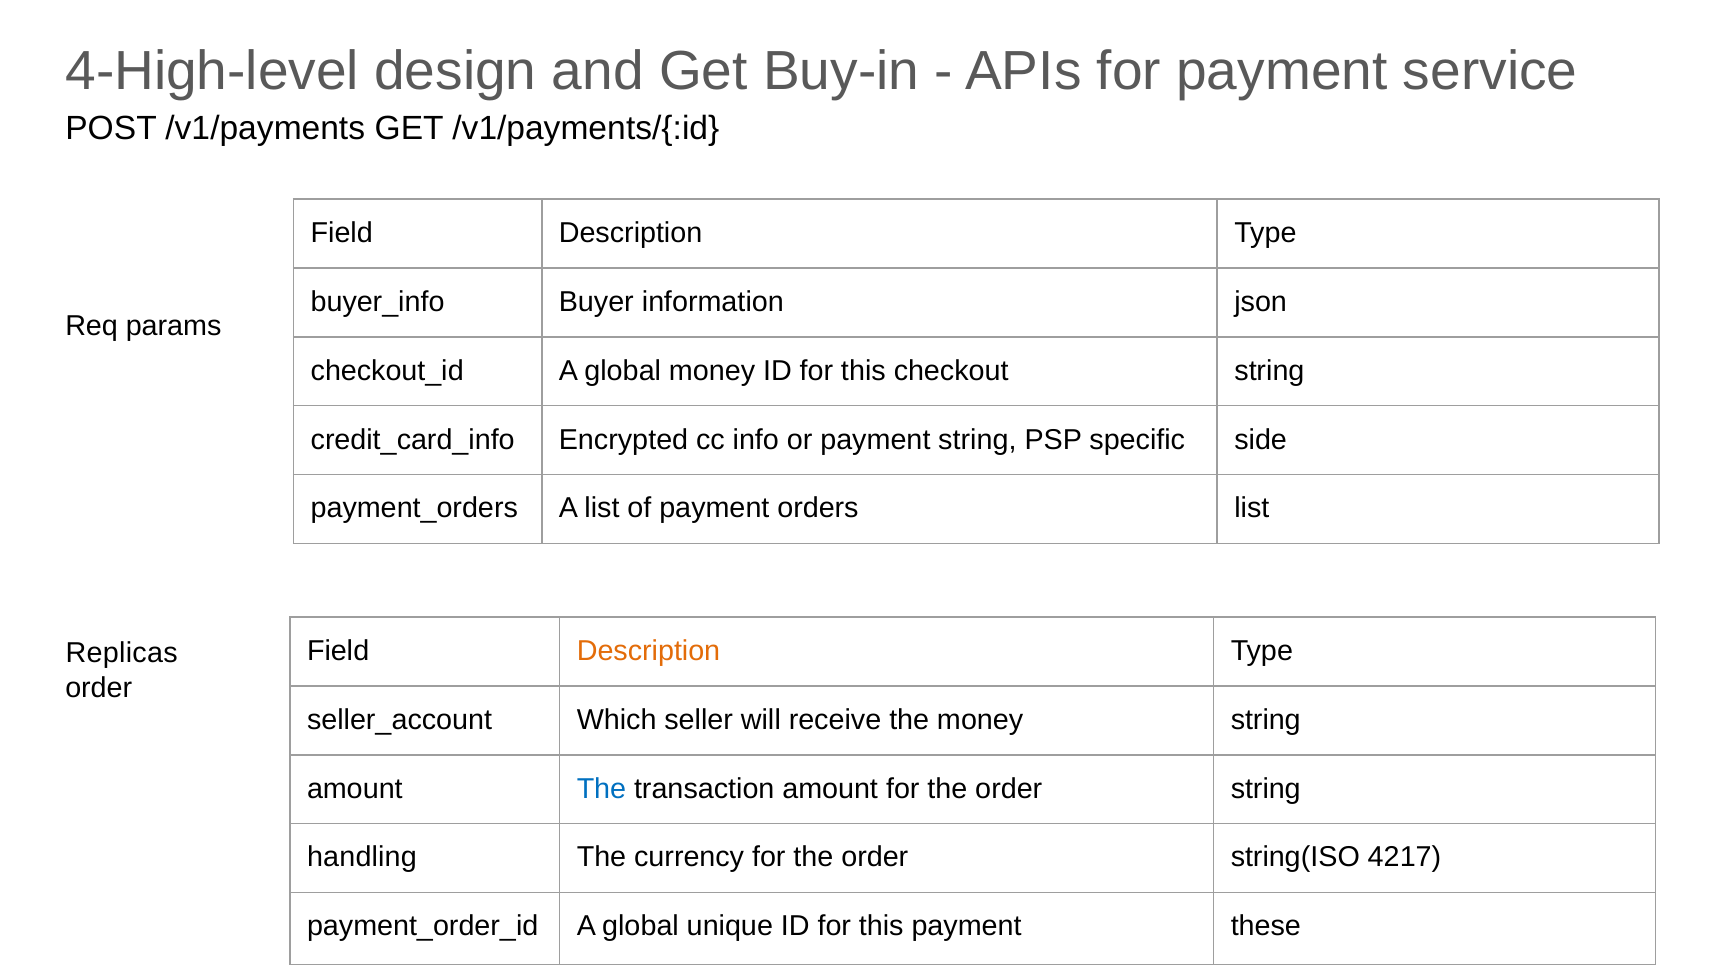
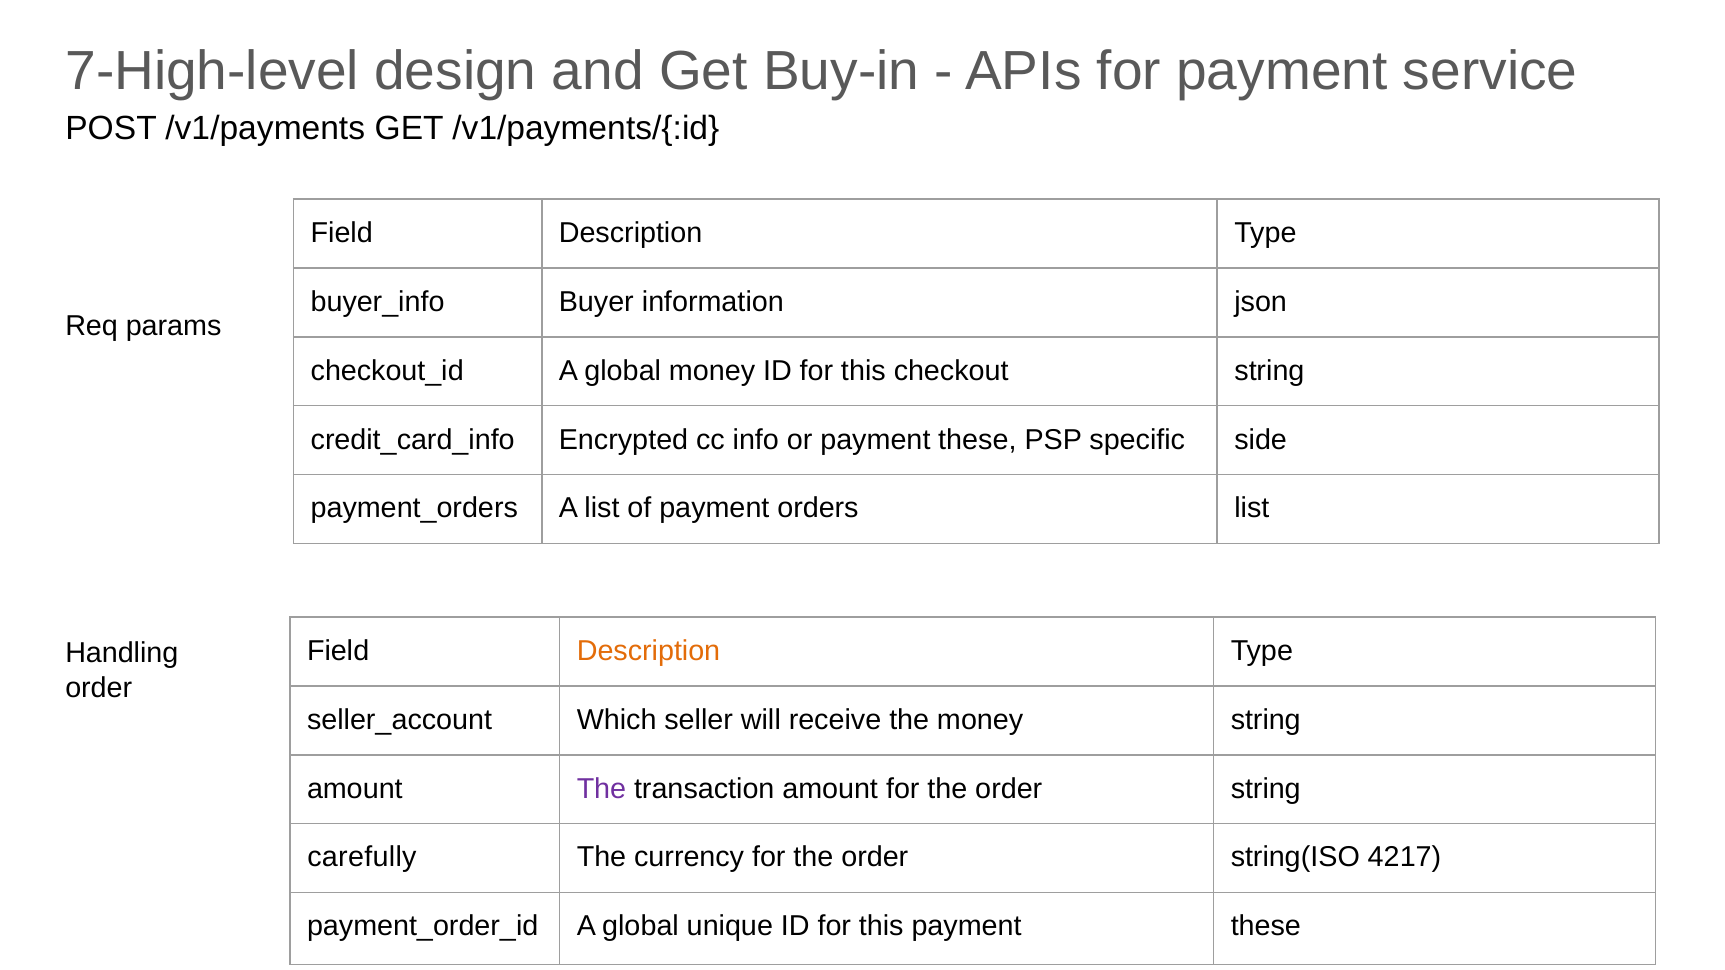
4-High-level: 4-High-level -> 7-High-level (212, 71)
or payment string: string -> these (977, 440)
Replicas: Replicas -> Handling (122, 654)
The colour: blue -> purple (601, 789)
handling: handling -> carefully (362, 858)
